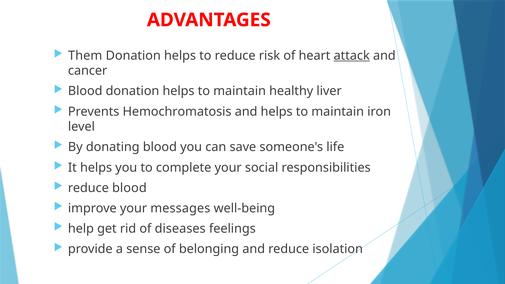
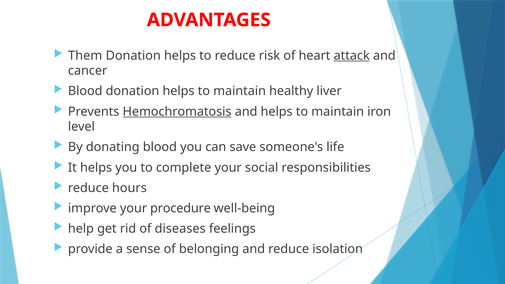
Hemochromatosis underline: none -> present (177, 112)
reduce blood: blood -> hours (129, 188)
messages: messages -> procedure (180, 208)
